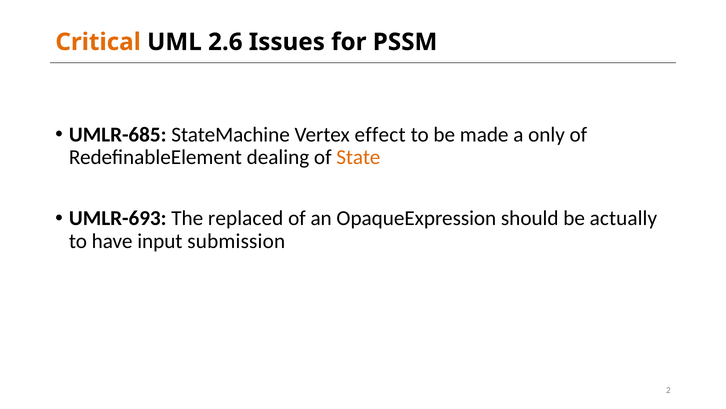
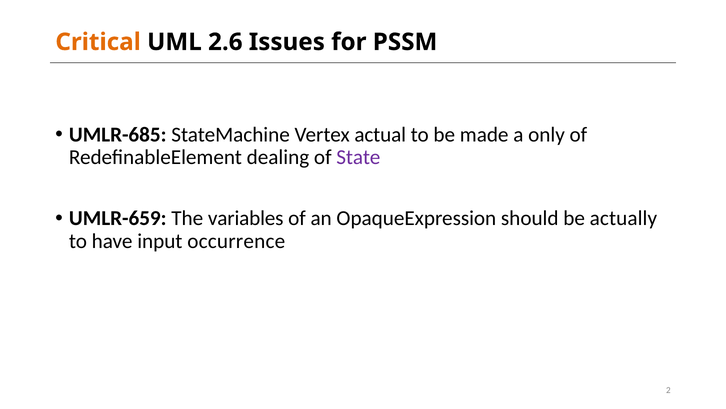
effect: effect -> actual (380, 134)
State colour: orange -> purple (358, 157)
UMLR-693: UMLR-693 -> UMLR-659 (118, 218)
replaced: replaced -> variables (246, 218)
submission: submission -> occurrence (236, 241)
